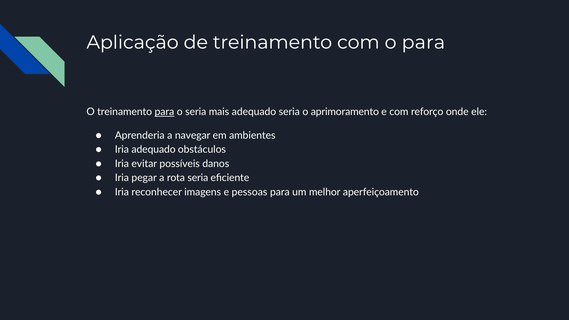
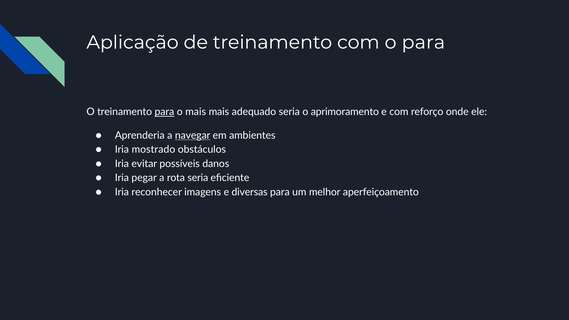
o seria: seria -> mais (196, 112)
navegar underline: none -> present (193, 135)
Iria adequado: adequado -> mostrado (153, 150)
pessoas: pessoas -> diversas (250, 192)
